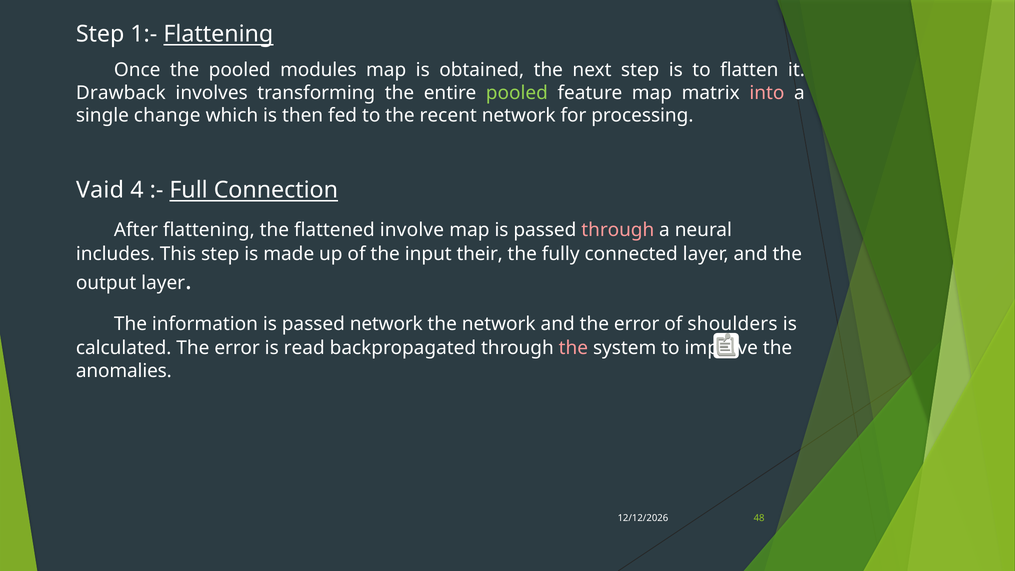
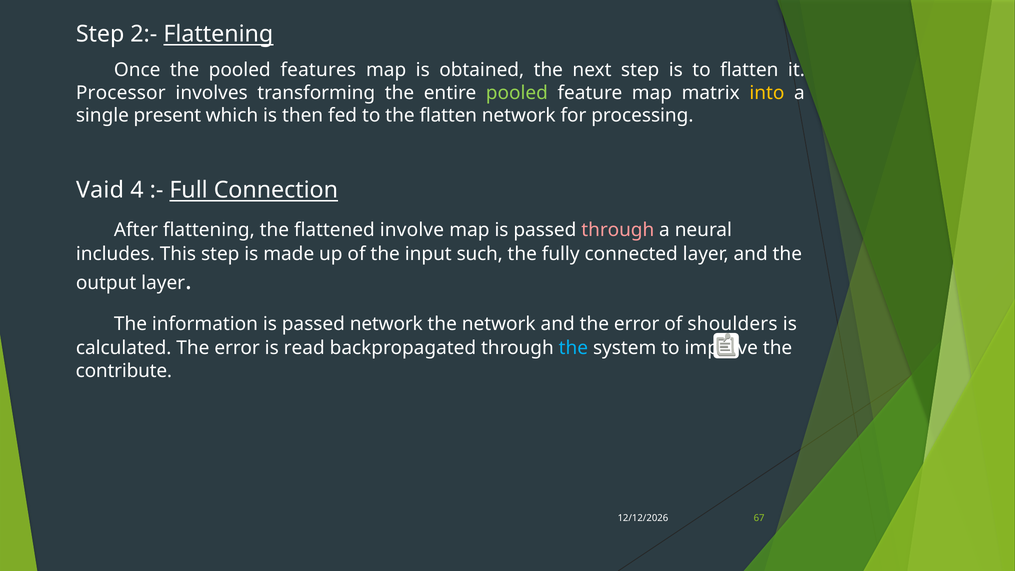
1:-: 1:- -> 2:- (144, 34)
modules: modules -> features (318, 70)
Drawback: Drawback -> Processor (121, 93)
into colour: pink -> yellow (767, 93)
change: change -> present (167, 116)
the recent: recent -> flatten (448, 116)
their: their -> such (480, 254)
the colour: pink -> light blue (573, 348)
anomalies: anomalies -> contribute (124, 371)
48: 48 -> 67 (759, 518)
